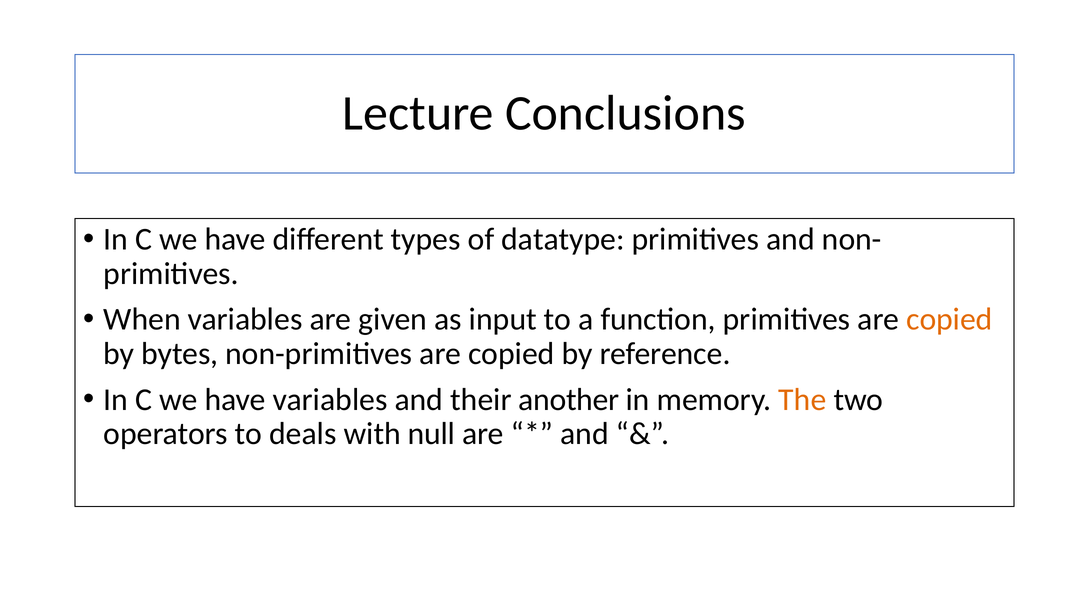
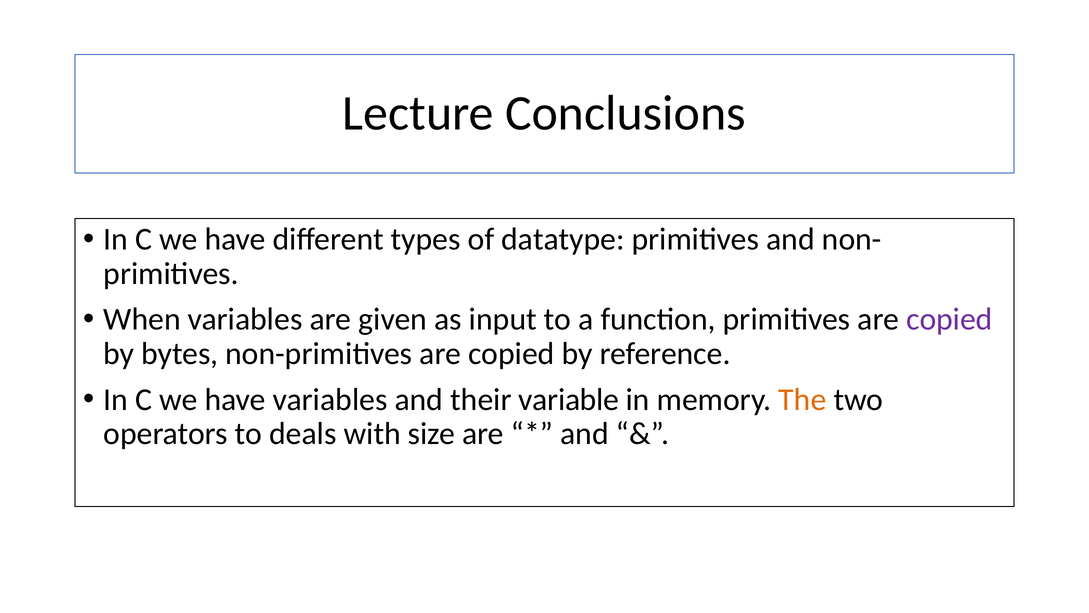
copied colour: orange -> purple (949, 319)
another: another -> variable (569, 399)
null: null -> size (432, 434)
